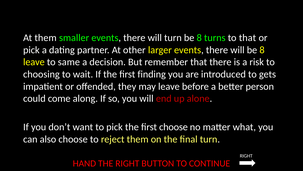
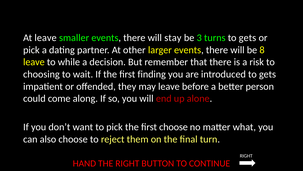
At them: them -> leave (46, 38)
will turn: turn -> stay (173, 38)
8: 8 -> 3 (199, 38)
turns to that: that -> gets (247, 38)
same: same -> while (69, 62)
